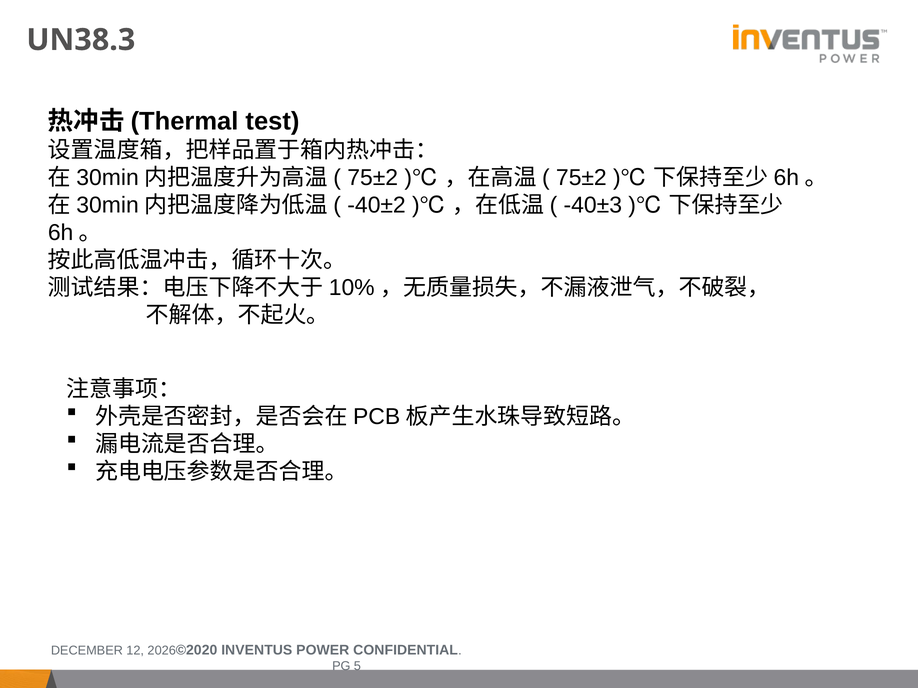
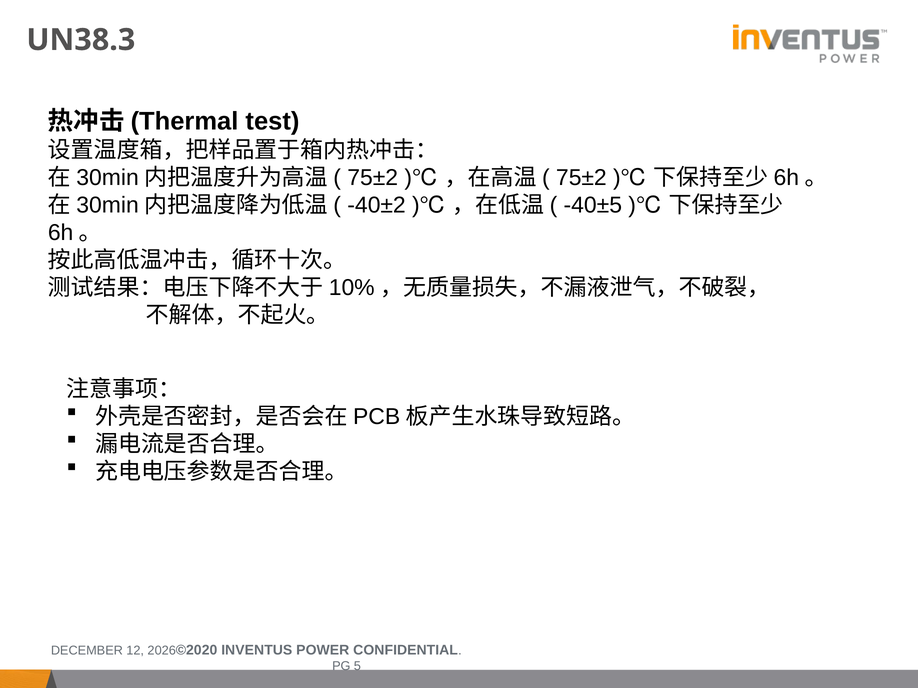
-40±3: -40±3 -> -40±5 (593, 205)
